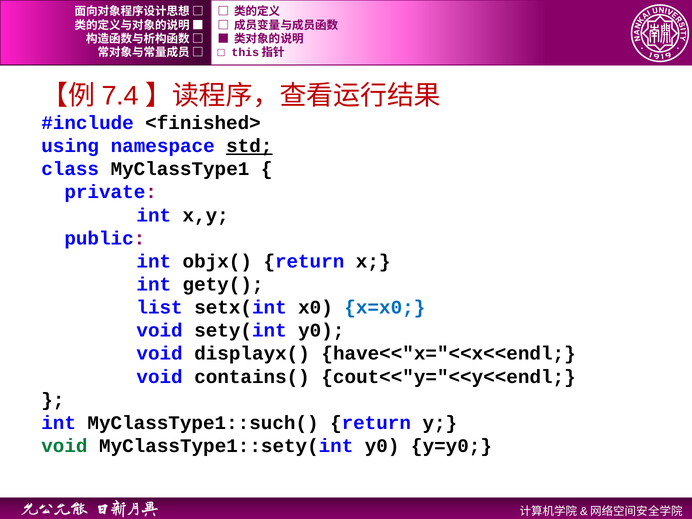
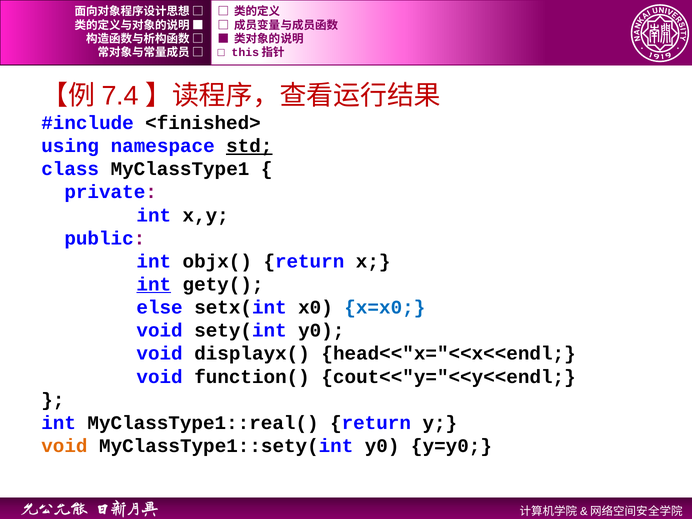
int underline: none -> present (154, 284)
list: list -> else (160, 307)
have<<"x="<<x<<endl: have<<"x="<<x<<endl -> head<<"x="<<x<<endl (449, 354)
contains(: contains( -> function( (252, 377)
MyClassType1::such(: MyClassType1::such( -> MyClassType1::real( (203, 423)
void colour: green -> orange (64, 446)
